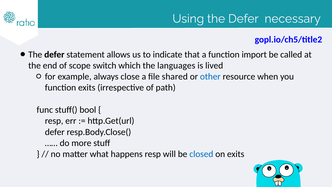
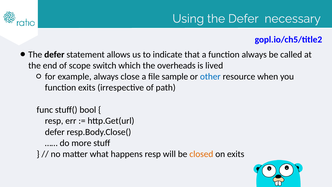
function import: import -> always (254, 54)
languages: languages -> overheads (176, 65)
shared: shared -> sample (175, 77)
closed colour: blue -> orange (201, 154)
